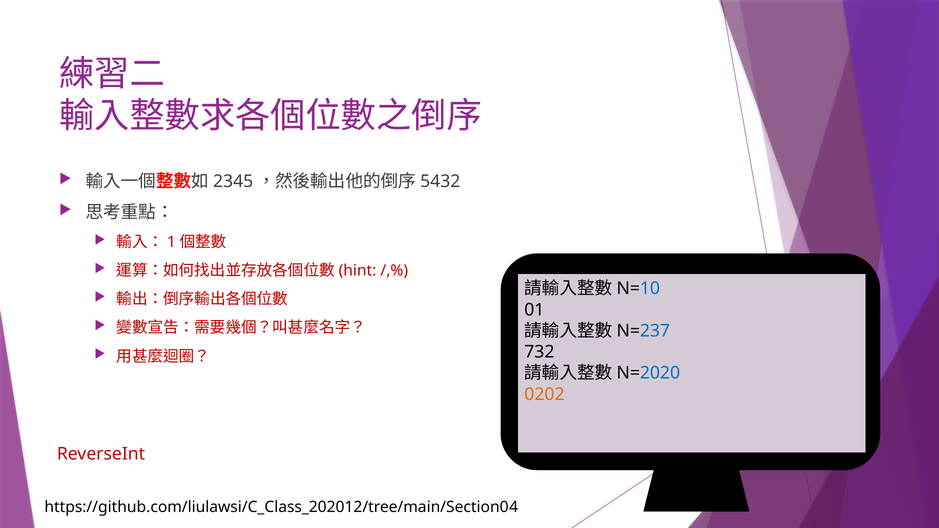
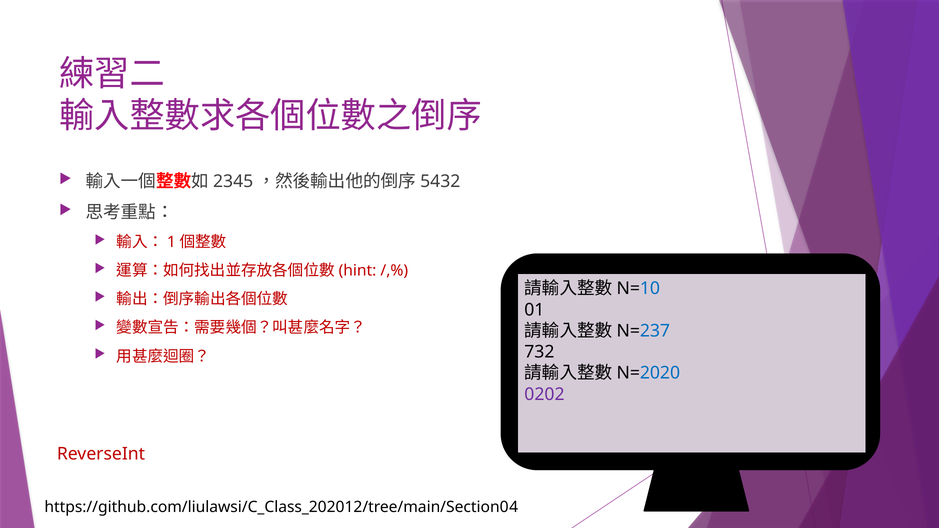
0202 colour: orange -> purple (544, 394)
